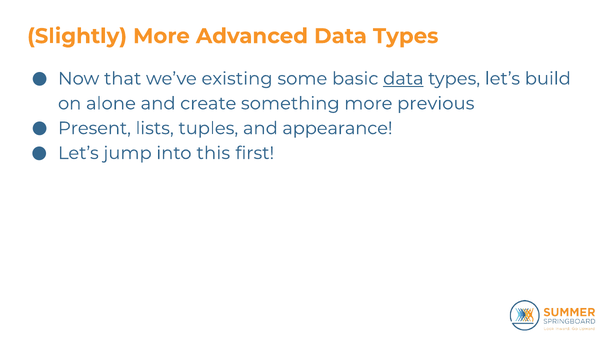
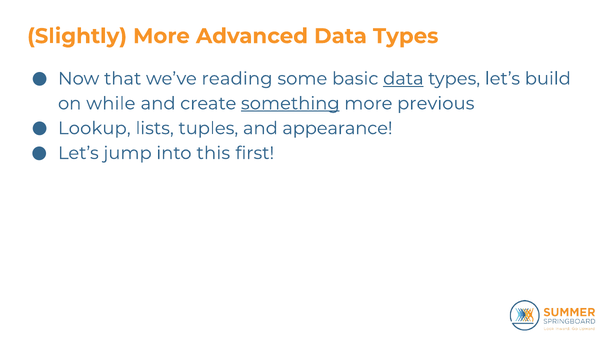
existing: existing -> reading (237, 79)
alone: alone -> while (111, 103)
something underline: none -> present (290, 103)
Present: Present -> Lookup (94, 128)
